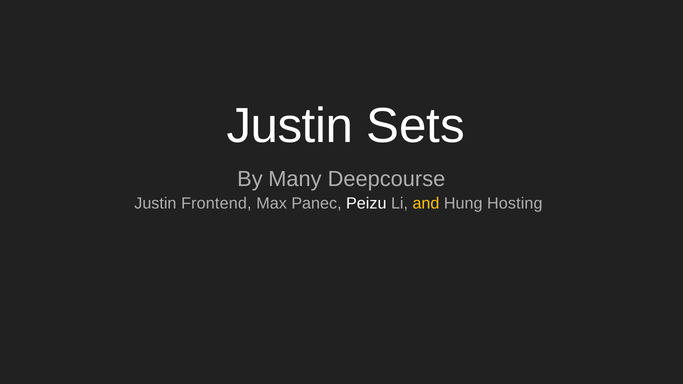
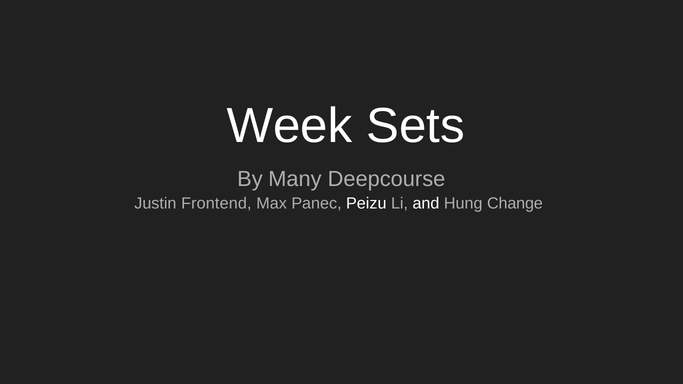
Justin: Justin -> Week (290, 126)
and colour: yellow -> white (426, 204)
Hosting: Hosting -> Change (515, 204)
